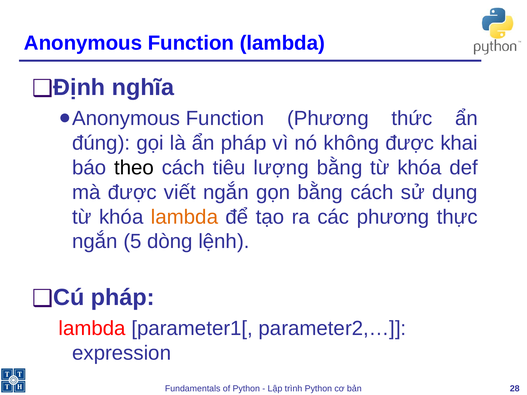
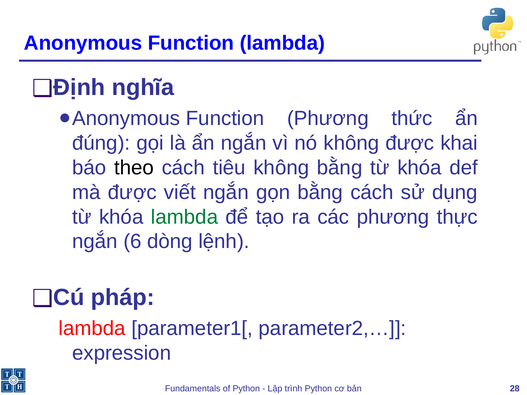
ẩn pháp: pháp -> ngắn (244, 143)
tiêu lượng: lượng -> không (281, 168)
lambda colour: orange -> green (185, 217)
5: 5 -> 6 (132, 242)
